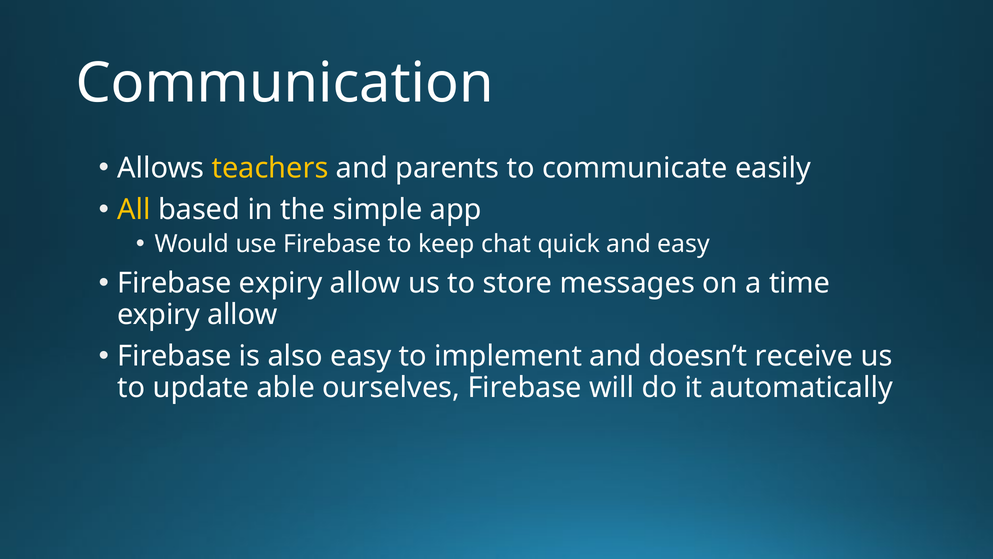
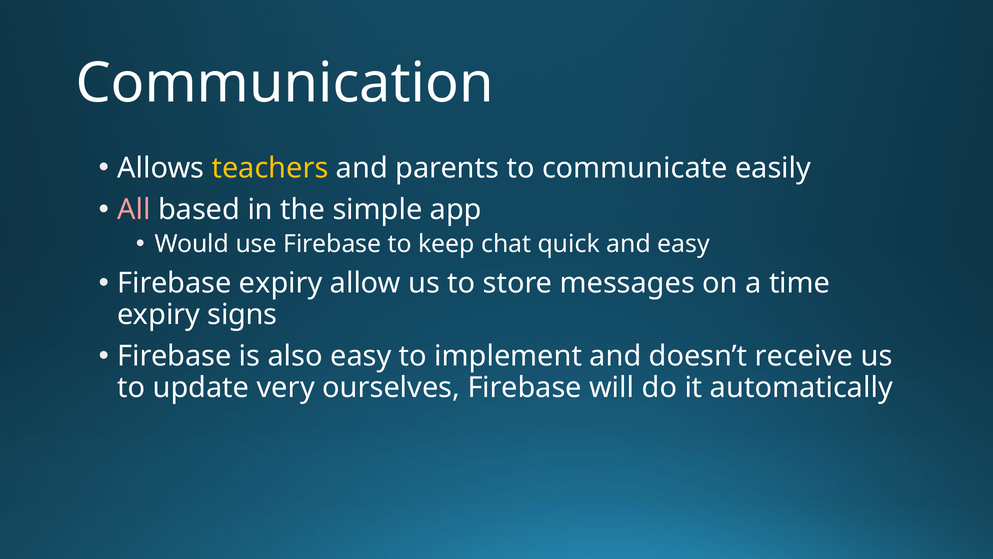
All colour: yellow -> pink (134, 210)
allow: allow -> signs (242, 314)
able: able -> very (286, 387)
